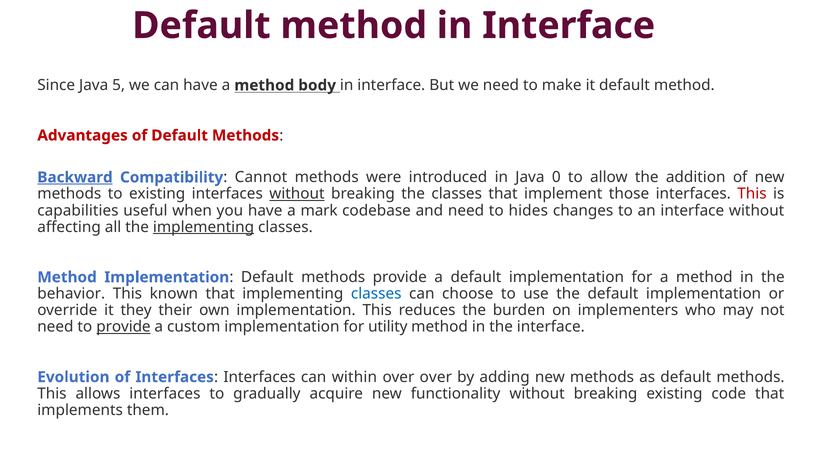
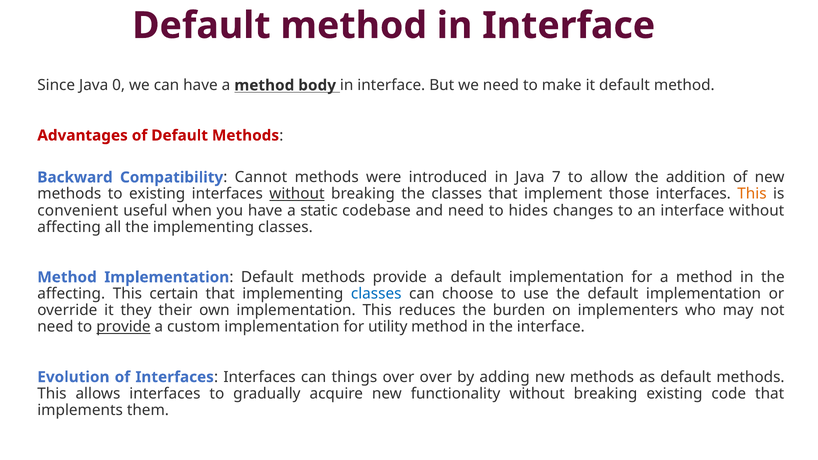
5: 5 -> 0 (119, 85)
Backward underline: present -> none (75, 177)
0: 0 -> 7 (556, 177)
This colour: red -> orange (752, 194)
capabilities: capabilities -> convenient (78, 211)
mark: mark -> static (319, 211)
implementing underline: present -> none (204, 227)
behavior: behavior -> affecting (71, 294)
known: known -> certain (174, 294)
within: within -> things (354, 377)
